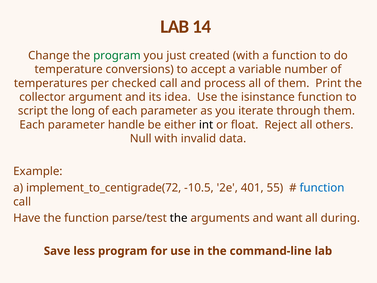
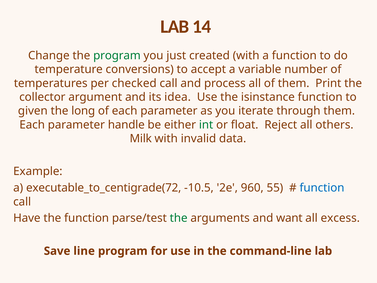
script: script -> given (33, 111)
int colour: black -> green (206, 125)
Null: Null -> Milk (141, 138)
implement_to_centigrade(72: implement_to_centigrade(72 -> executable_to_centigrade(72 (104, 188)
401: 401 -> 960 (252, 188)
the colour: black -> green (179, 218)
during: during -> excess (340, 218)
less: less -> line (84, 251)
